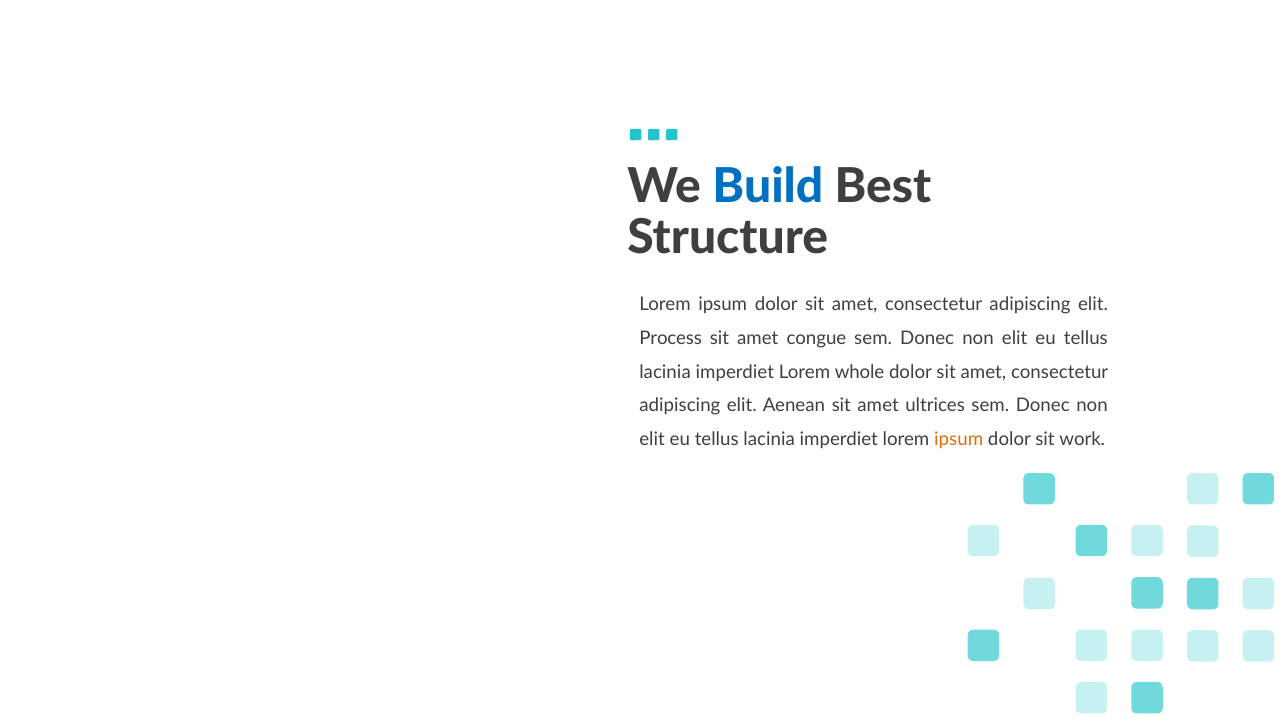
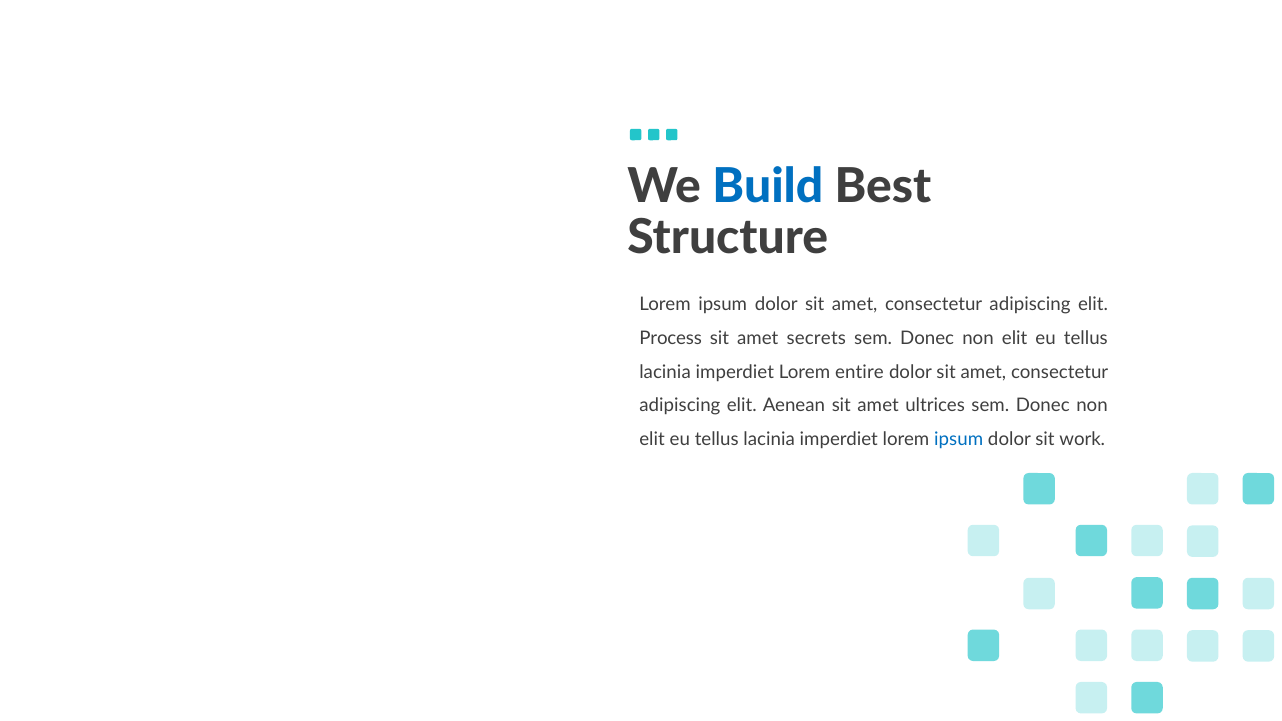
congue: congue -> secrets (816, 338)
whole: whole -> entire (859, 372)
ipsum colour: orange -> blue (959, 439)
